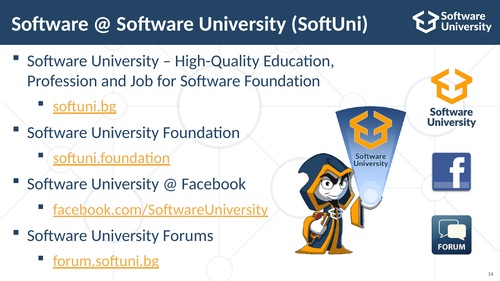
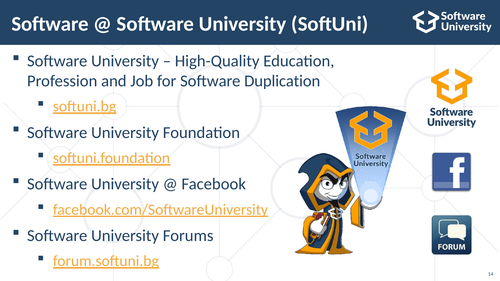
Software Foundation: Foundation -> Duplication (282, 81)
